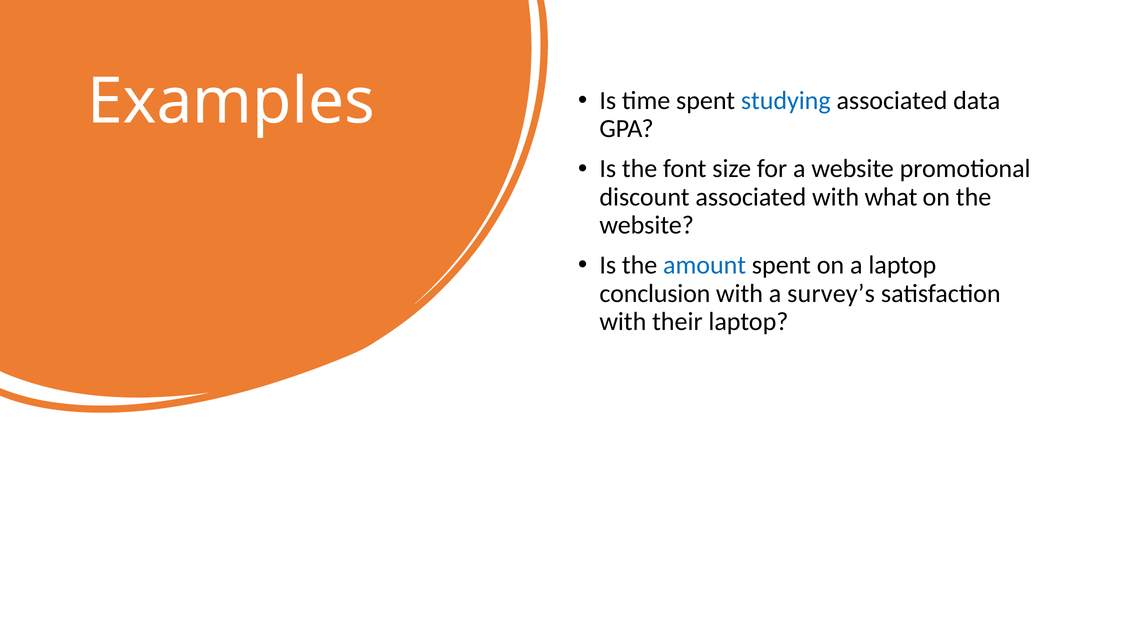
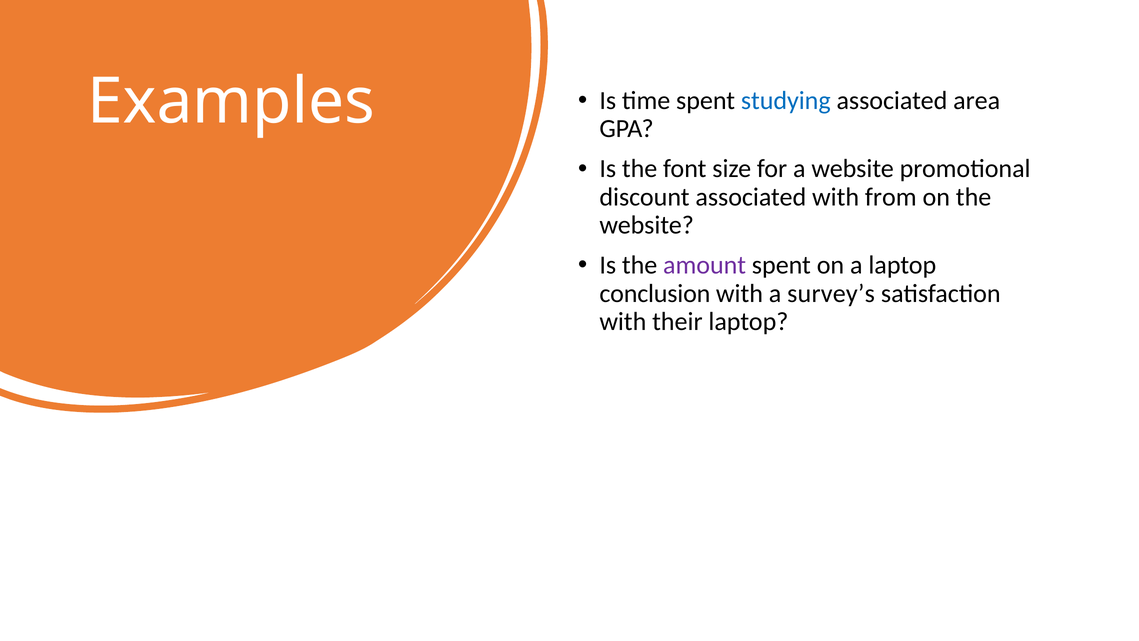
data: data -> area (977, 101)
what: what -> from (891, 197)
amount colour: blue -> purple (705, 265)
